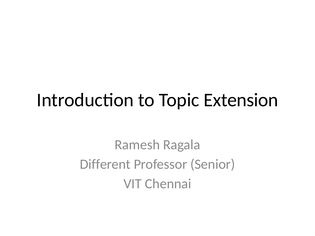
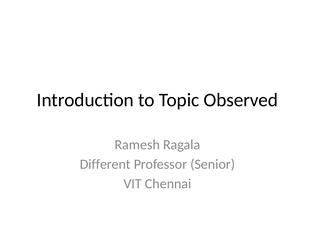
Extension: Extension -> Observed (241, 100)
